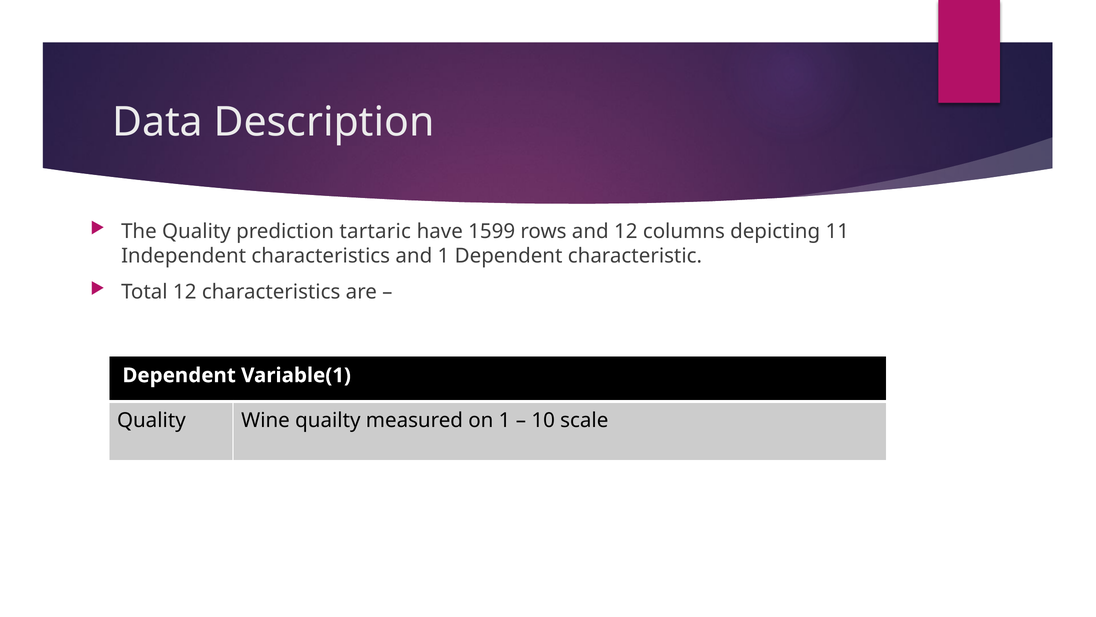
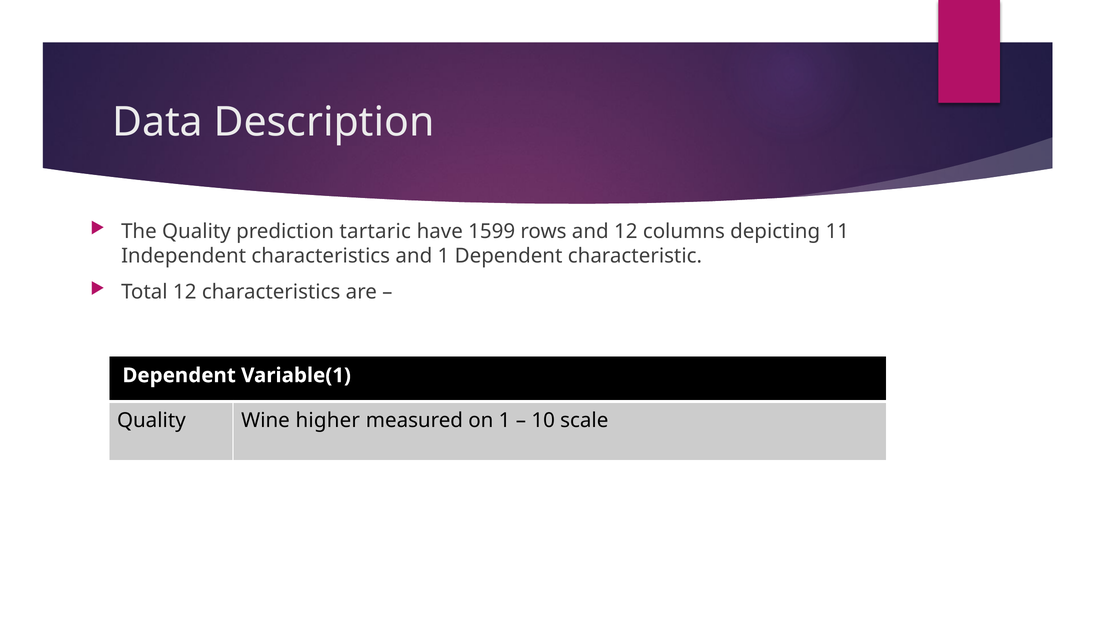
quailty: quailty -> higher (328, 420)
